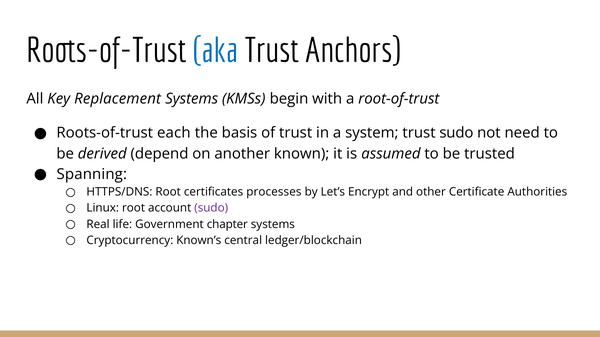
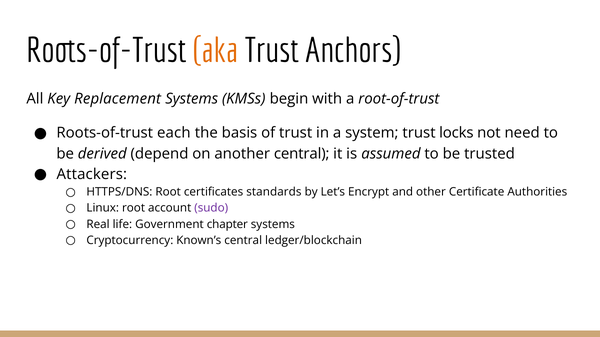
aka colour: blue -> orange (215, 51)
trust sudo: sudo -> locks (456, 133)
another known: known -> central (302, 154)
Spanning: Spanning -> Attackers (92, 175)
processes: processes -> standards (274, 192)
